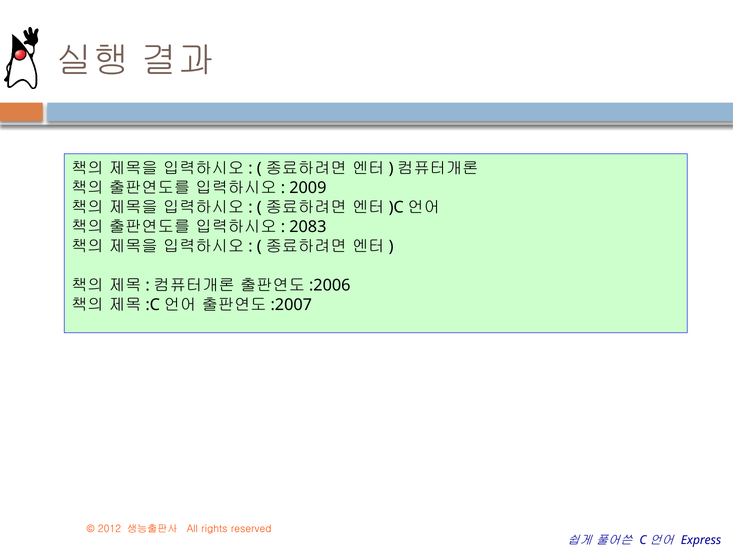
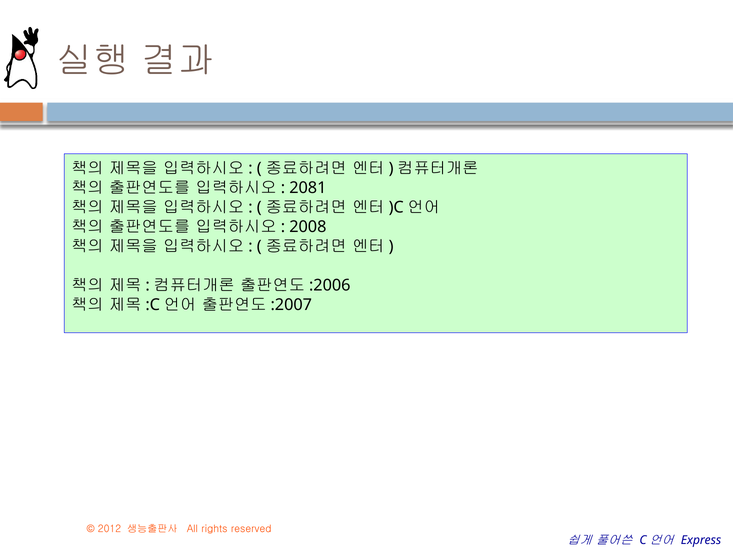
2009: 2009 -> 2081 (308, 188)
2083: 2083 -> 2008 (308, 227)
